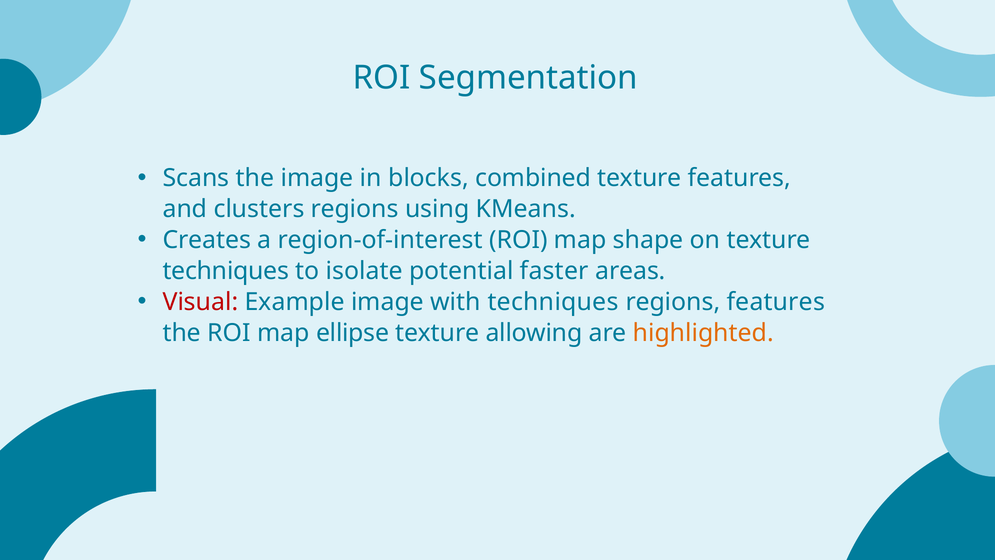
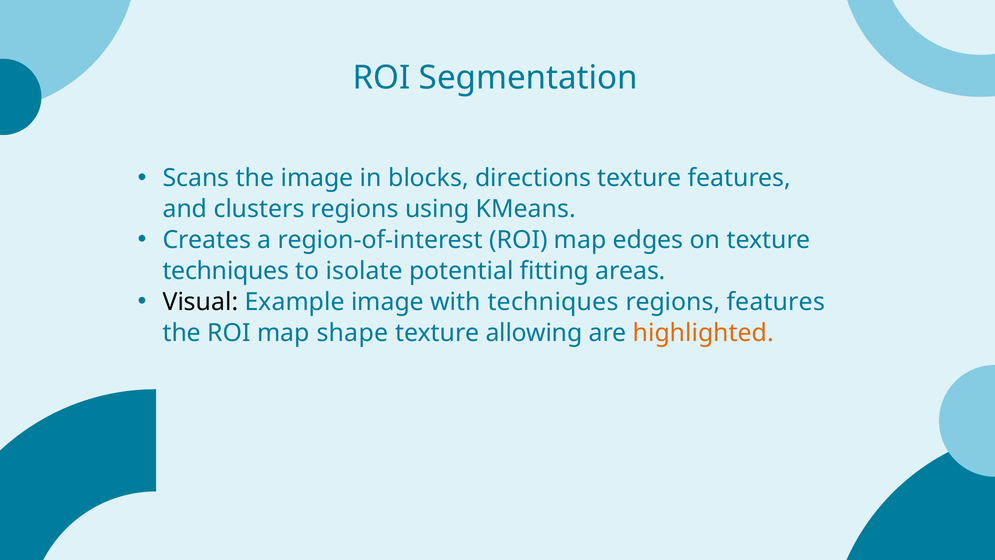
combined: combined -> directions (533, 178)
shape: shape -> edges (648, 240)
faster: faster -> fitting (554, 271)
Visual colour: red -> black (200, 302)
ellipse: ellipse -> shape (352, 333)
